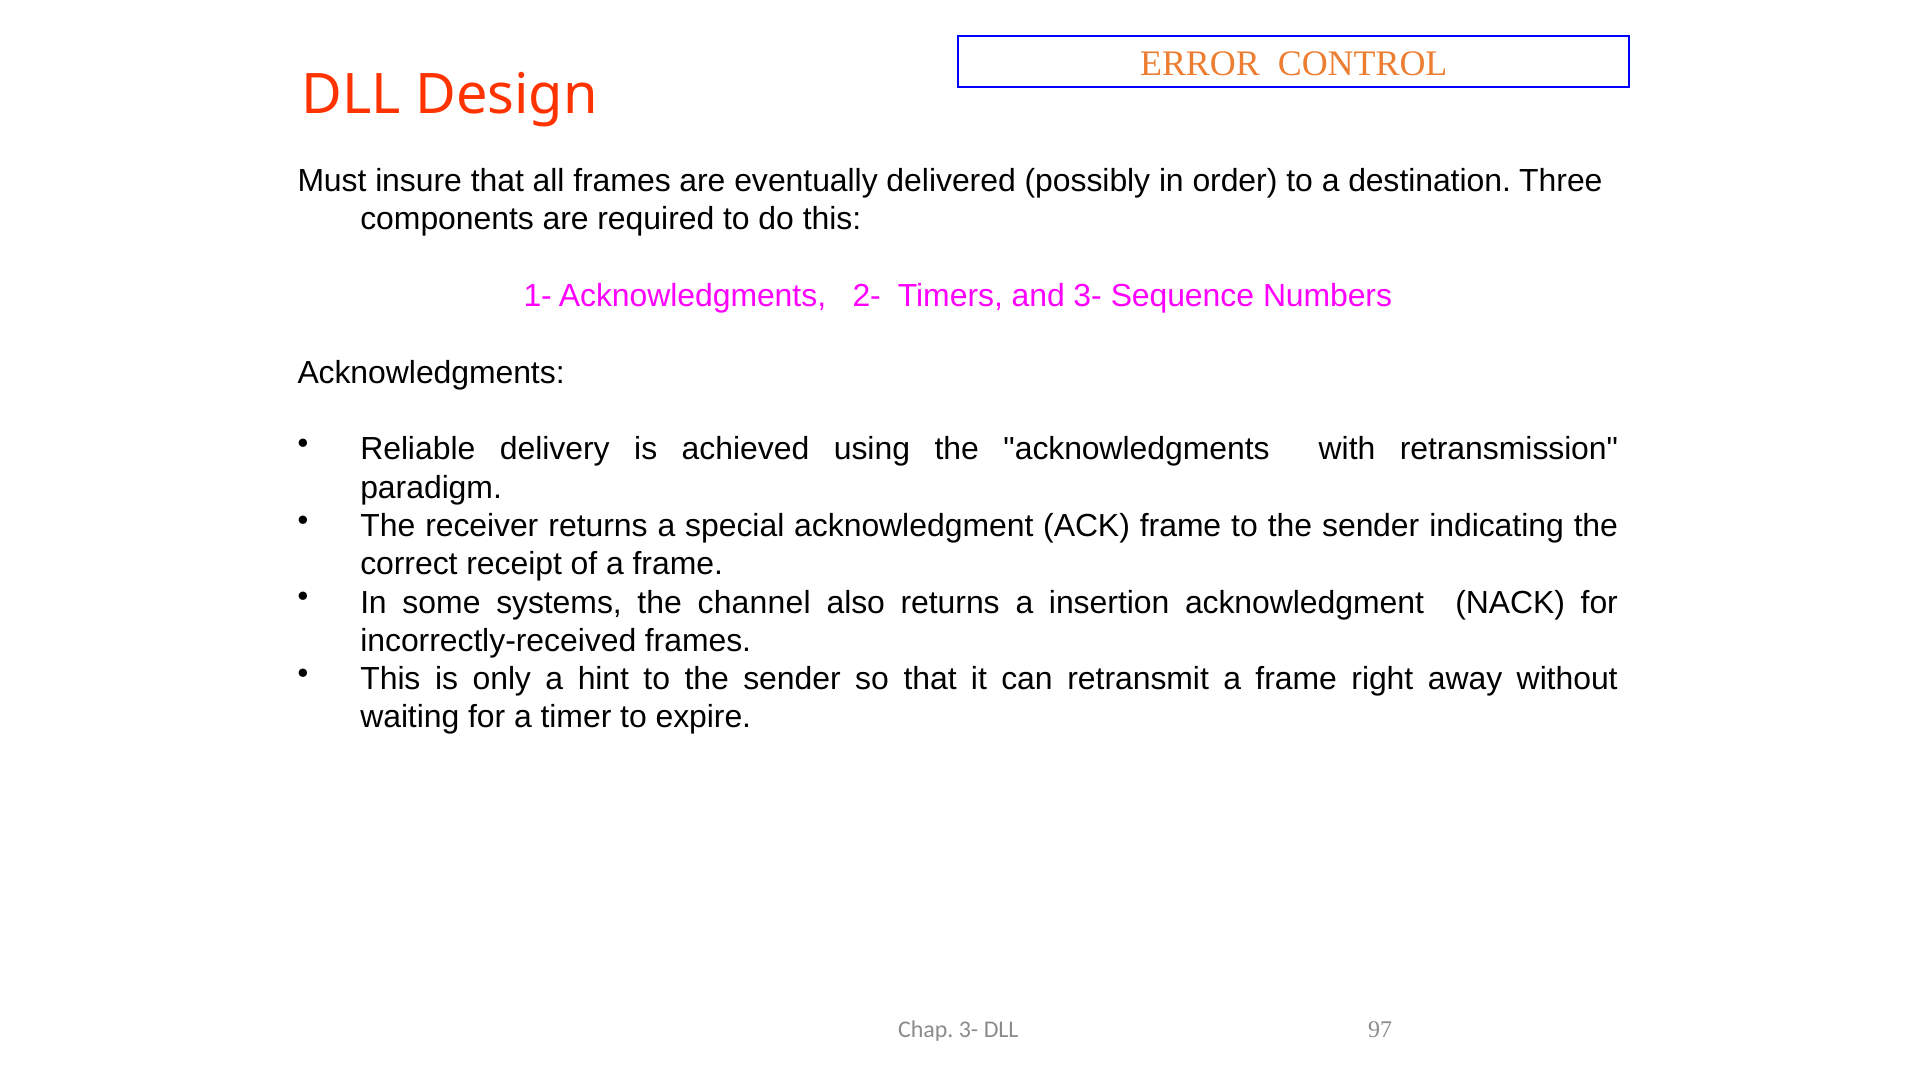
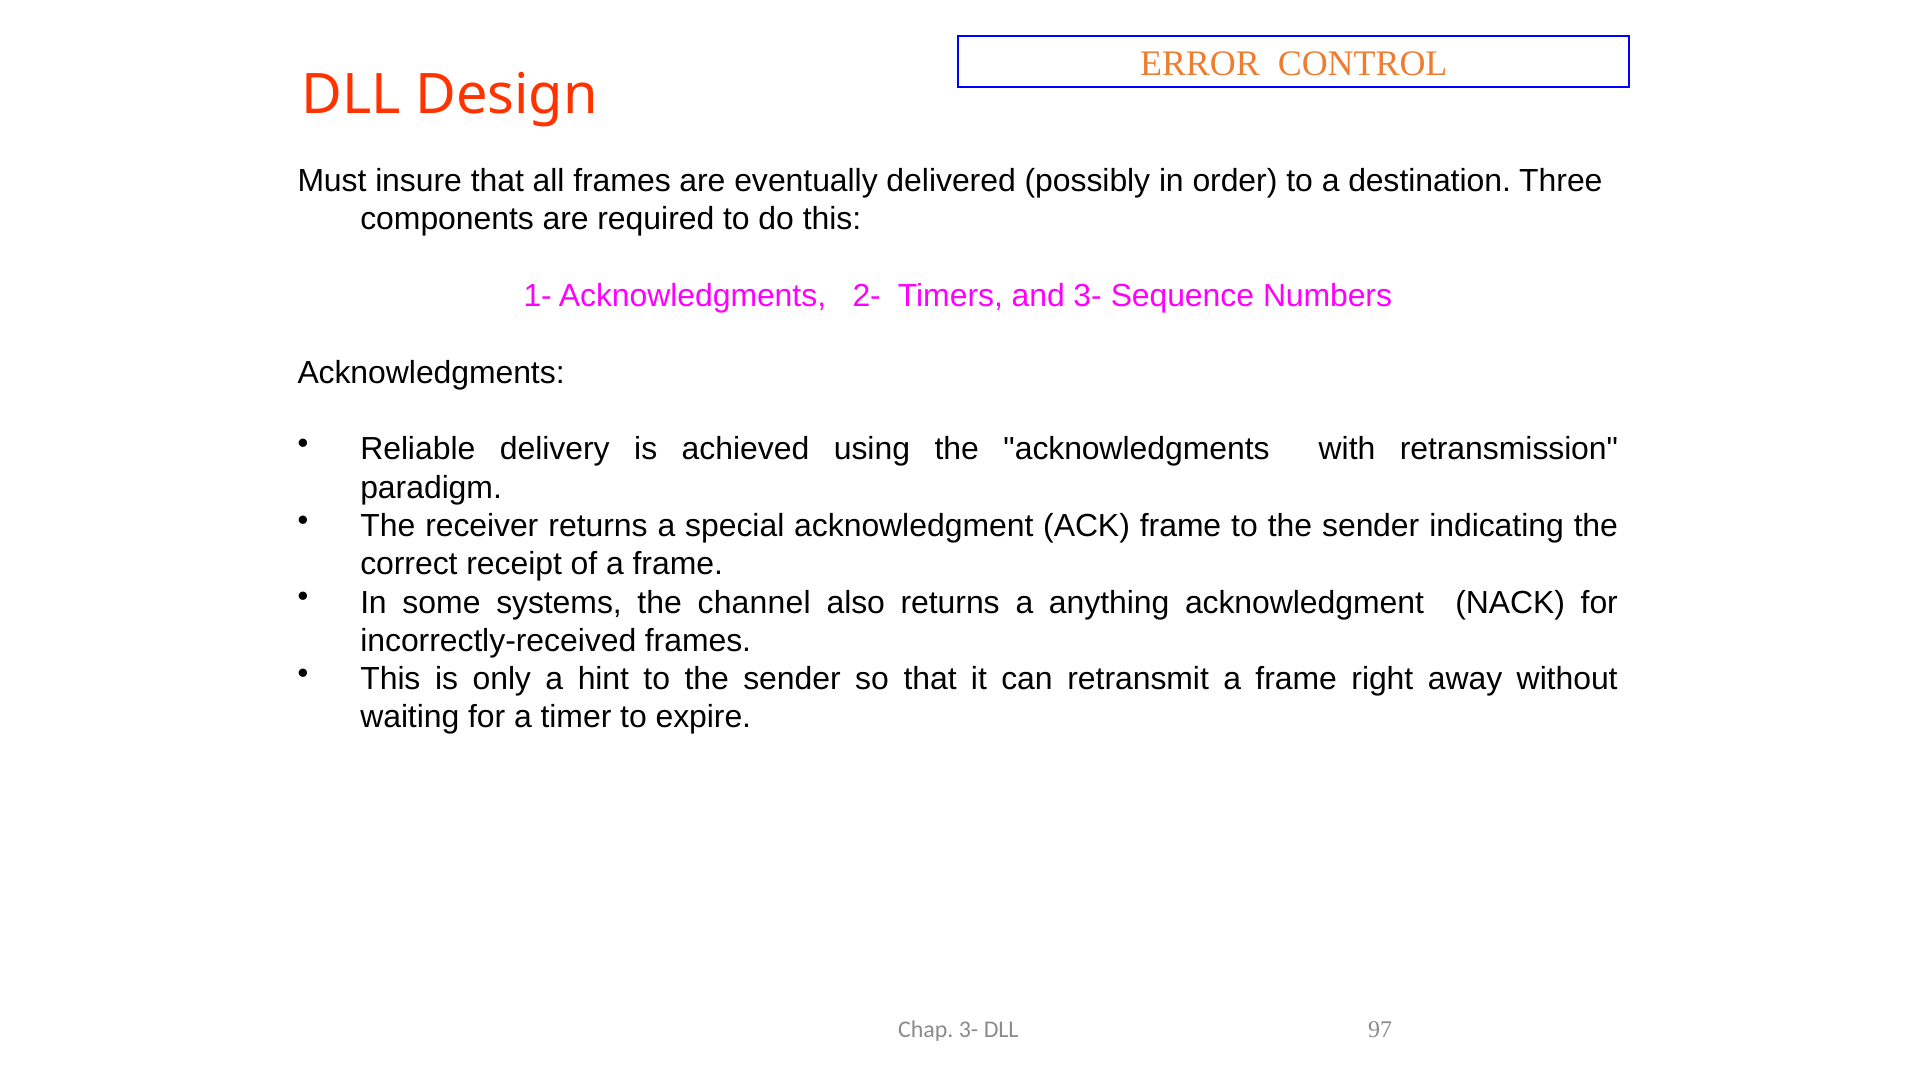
insertion: insertion -> anything (1109, 603)
